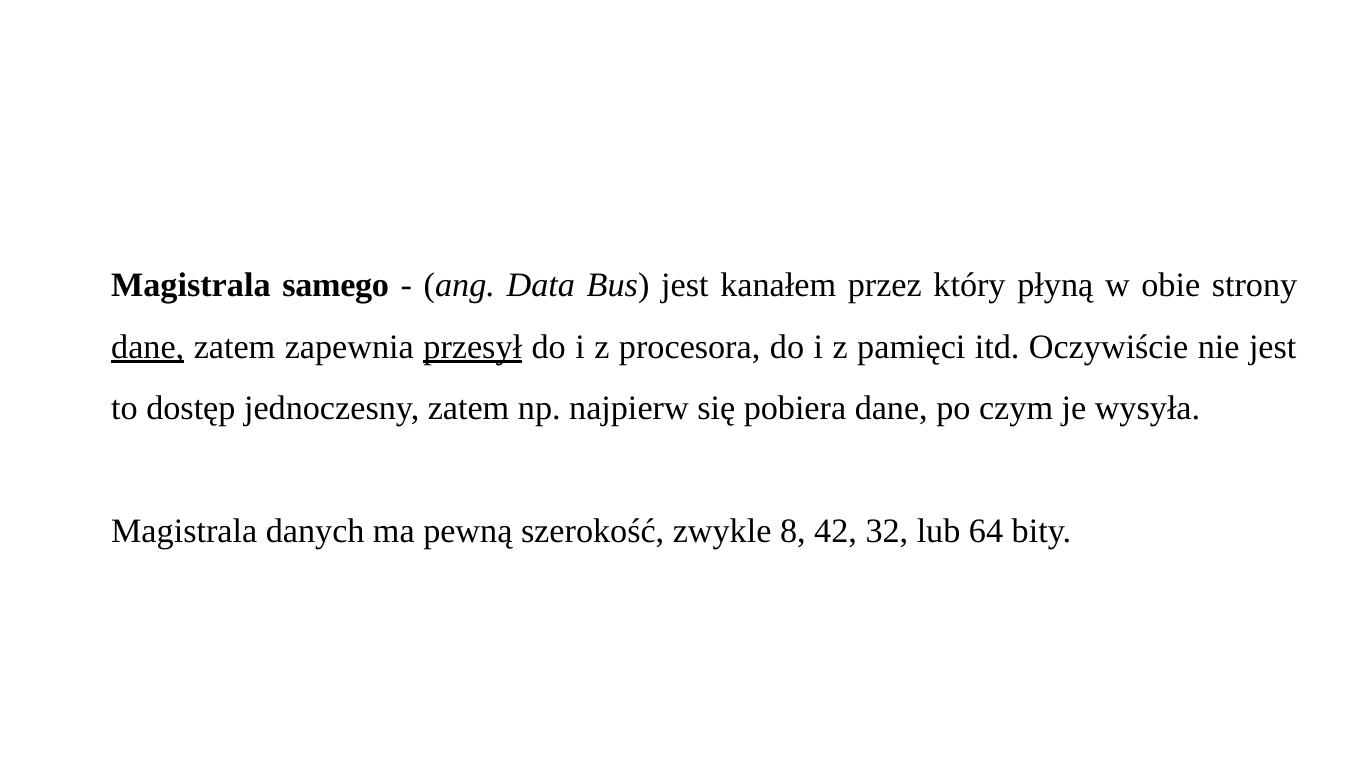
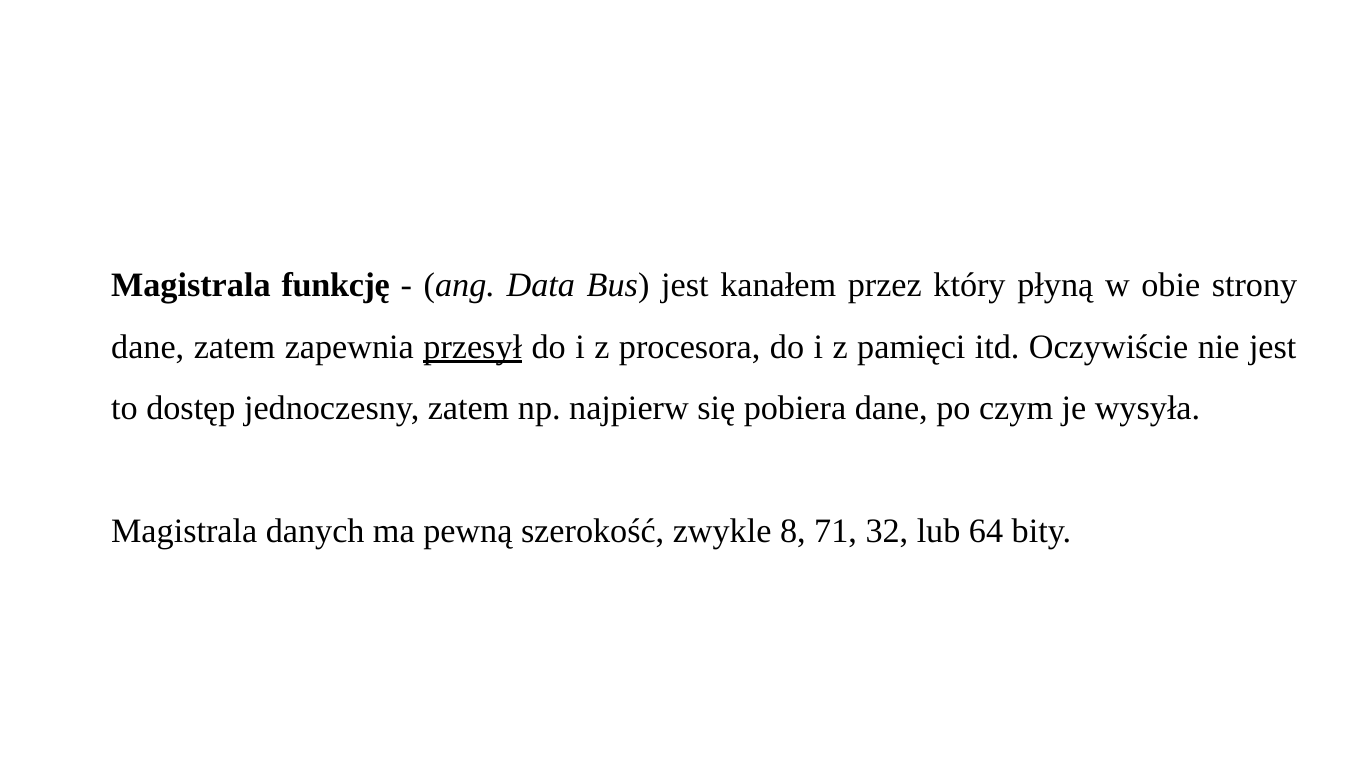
samego: samego -> funkcję (336, 285)
dane underline: present -> none (148, 347)
42: 42 -> 71 (836, 532)
